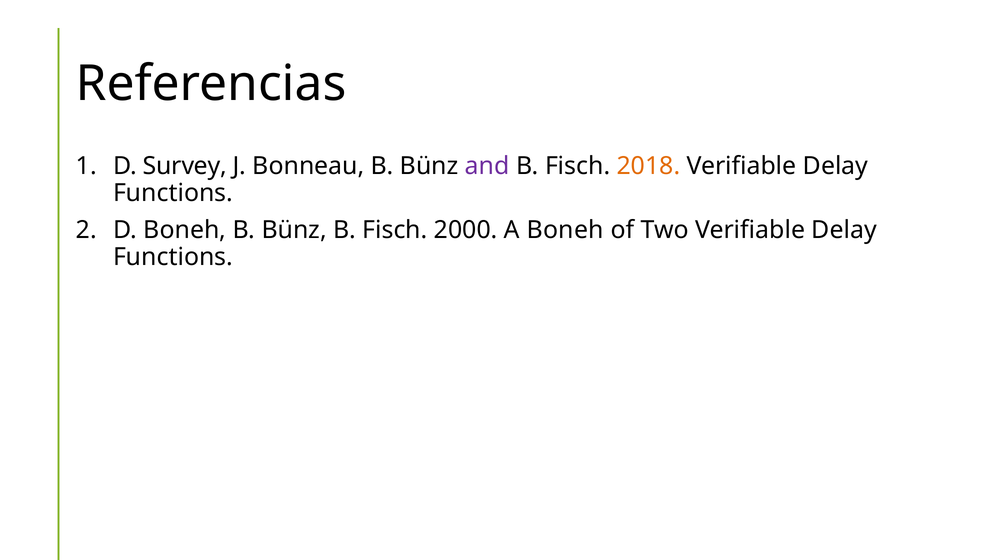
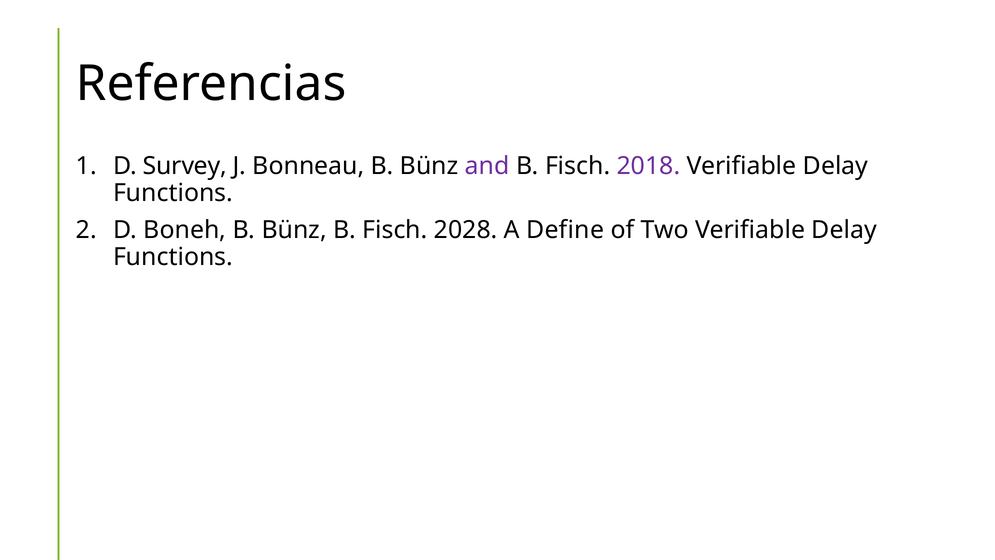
2018 colour: orange -> purple (648, 166)
2000: 2000 -> 2028 (466, 230)
A Boneh: Boneh -> Define (565, 230)
